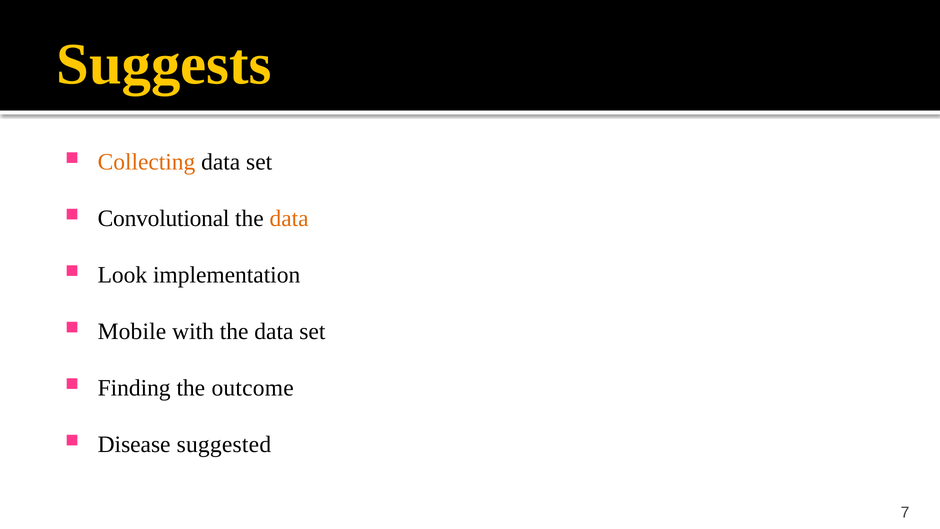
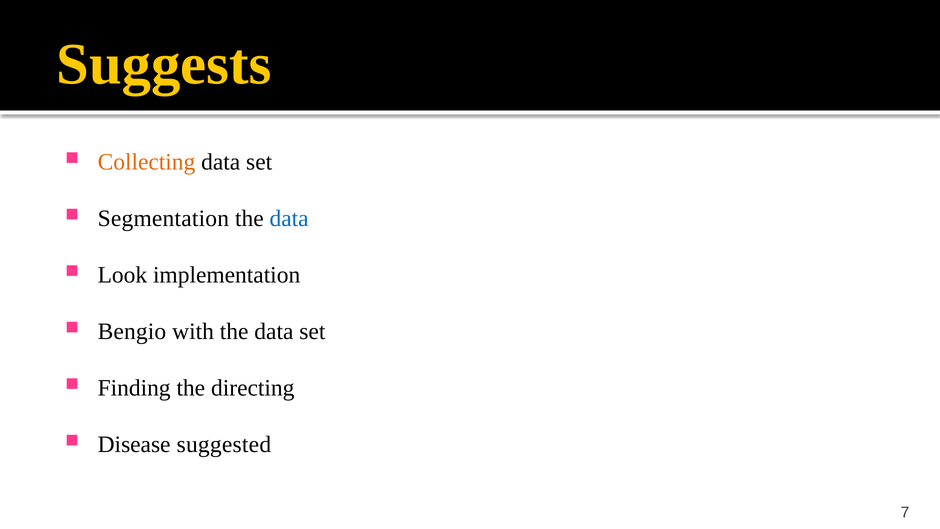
Convolutional: Convolutional -> Segmentation (163, 218)
data colour: orange -> blue (289, 218)
Mobile: Mobile -> Bengio (132, 331)
outcome: outcome -> directing (253, 388)
